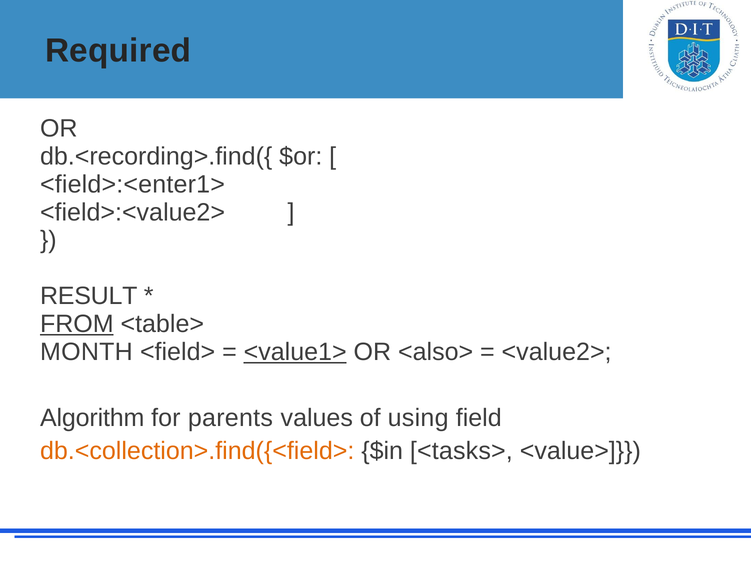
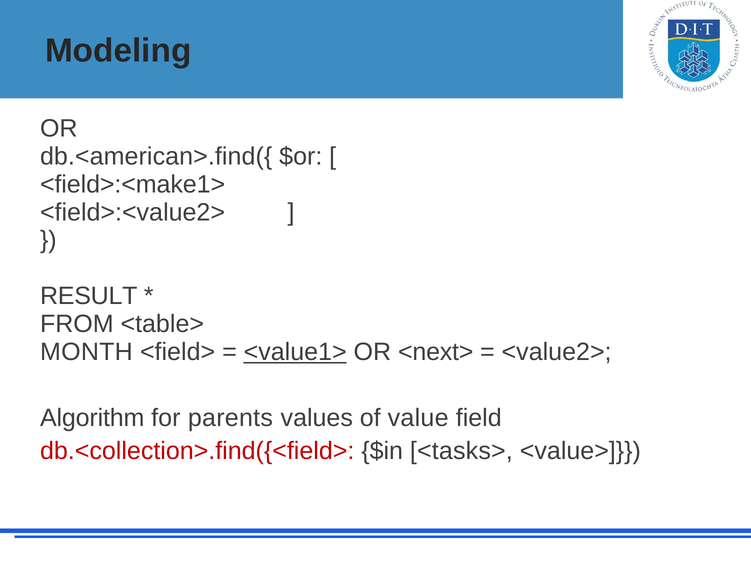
Required: Required -> Modeling (118, 51)
db.<recording>.find({: db.<recording>.find({ -> db.<american>.find({ (156, 156)
<field>:<enter1>: <field>:<enter1> -> <field>:<make1> (133, 184)
FROM underline: present -> none (77, 324)
<also>: <also> -> <next> (436, 352)
using: using -> value (418, 417)
db.<collection>.find({<field> colour: orange -> red (197, 450)
